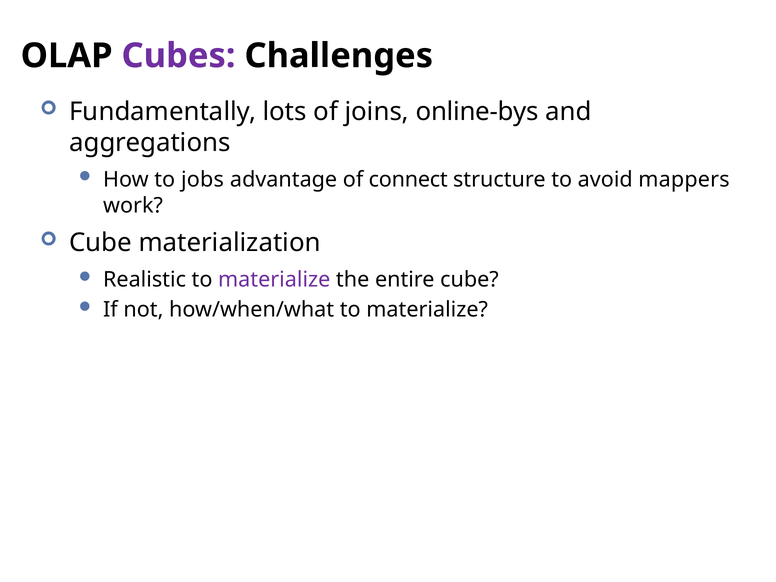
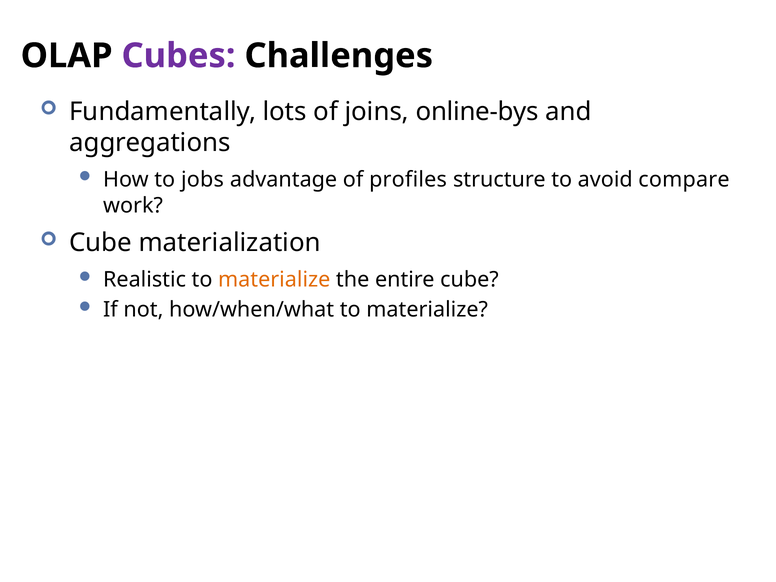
connect: connect -> profiles (408, 180)
mappers: mappers -> compare (684, 180)
materialize colour: purple -> orange (274, 280)
